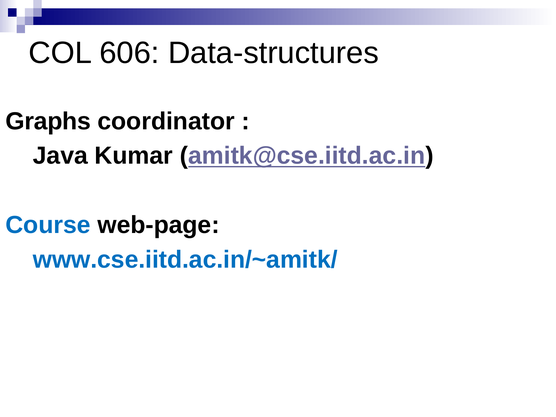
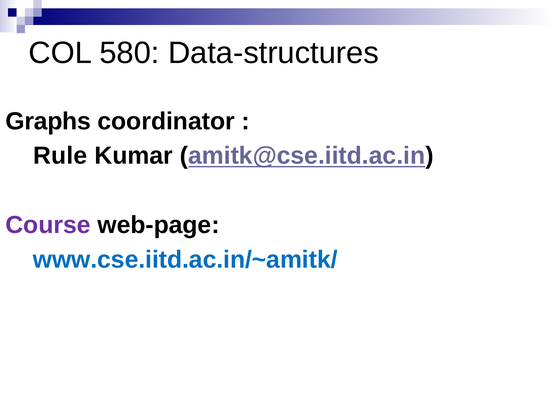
606: 606 -> 580 (129, 53)
Java: Java -> Rule (60, 156)
Course colour: blue -> purple (48, 225)
